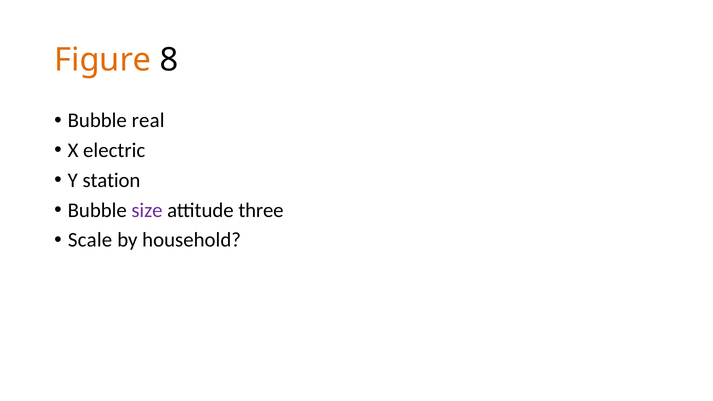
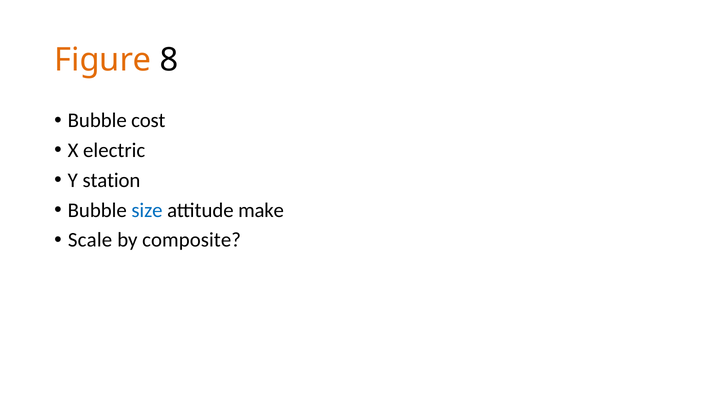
real: real -> cost (148, 121)
size colour: purple -> blue (147, 210)
three: three -> make (261, 210)
household: household -> composite (192, 240)
